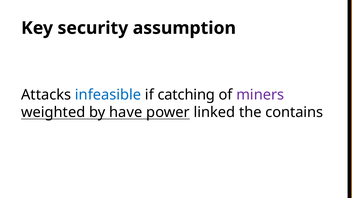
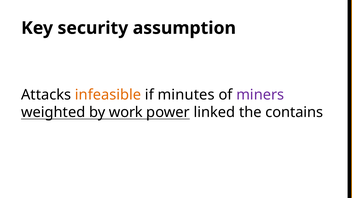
infeasible colour: blue -> orange (108, 95)
catching: catching -> minutes (186, 95)
have: have -> work (126, 112)
